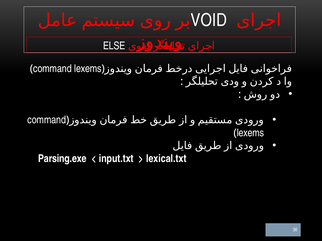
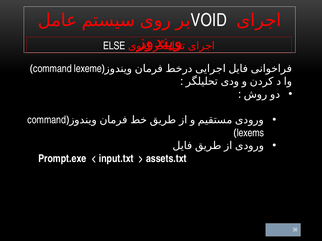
lexems: lexems -> lexeme (88, 69)
Parsing.exe: Parsing.exe -> Prompt.exe (62, 159)
lexical.txt: lexical.txt -> assets.txt (166, 159)
